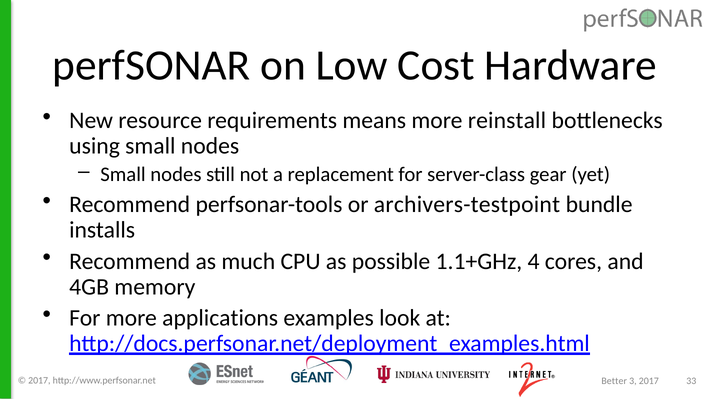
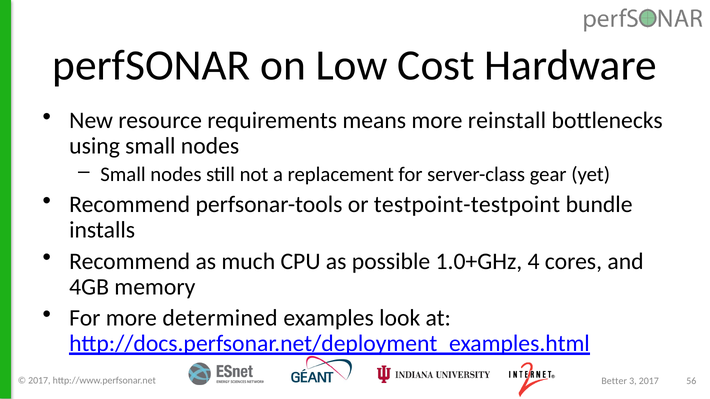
archivers-testpoint: archivers-testpoint -> testpoint-testpoint (467, 205)
1.1+GHz: 1.1+GHz -> 1.0+GHz (479, 262)
applications: applications -> determined (220, 318)
33: 33 -> 56 (691, 381)
